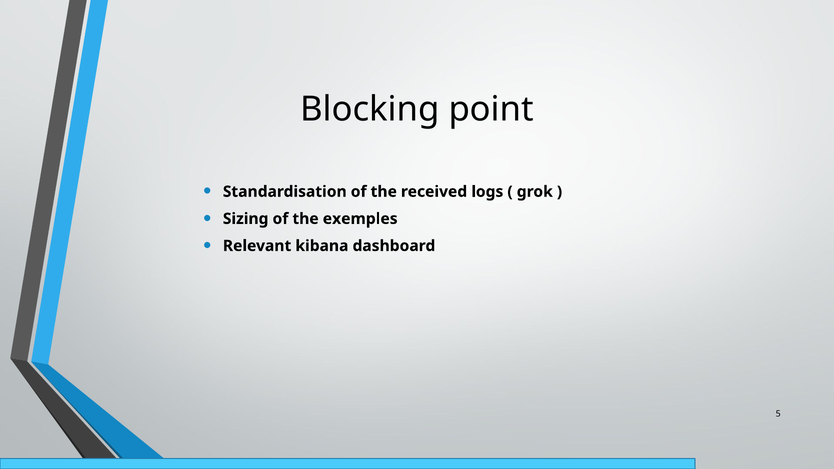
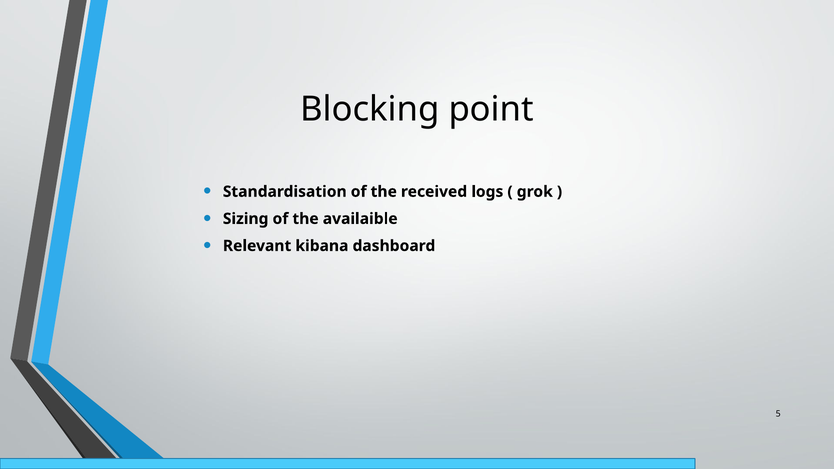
exemples: exemples -> availaible (360, 219)
